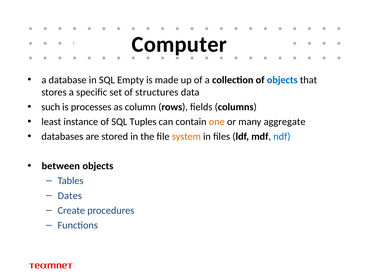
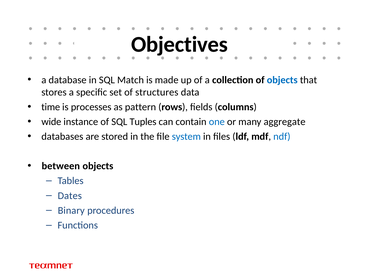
Computer: Computer -> Objectives (179, 44)
Empty: Empty -> Match (131, 80)
such: such -> time (51, 107)
column: column -> pattern (140, 107)
least: least -> wide (51, 122)
one colour: orange -> blue (217, 122)
system colour: orange -> blue (186, 136)
Create: Create -> Binary (71, 210)
